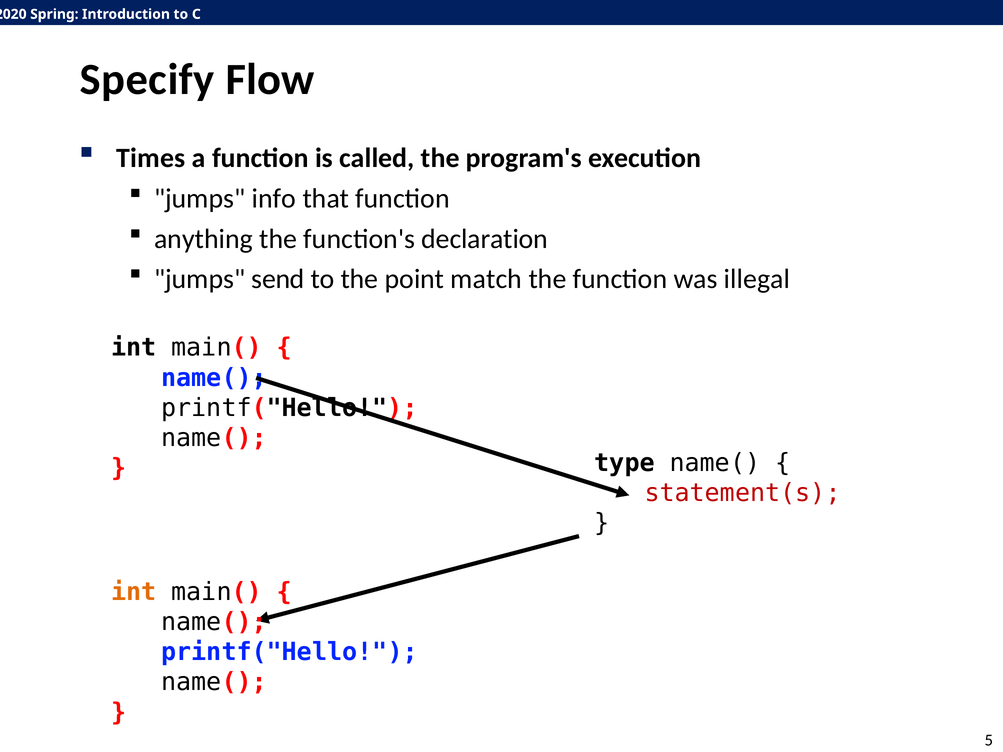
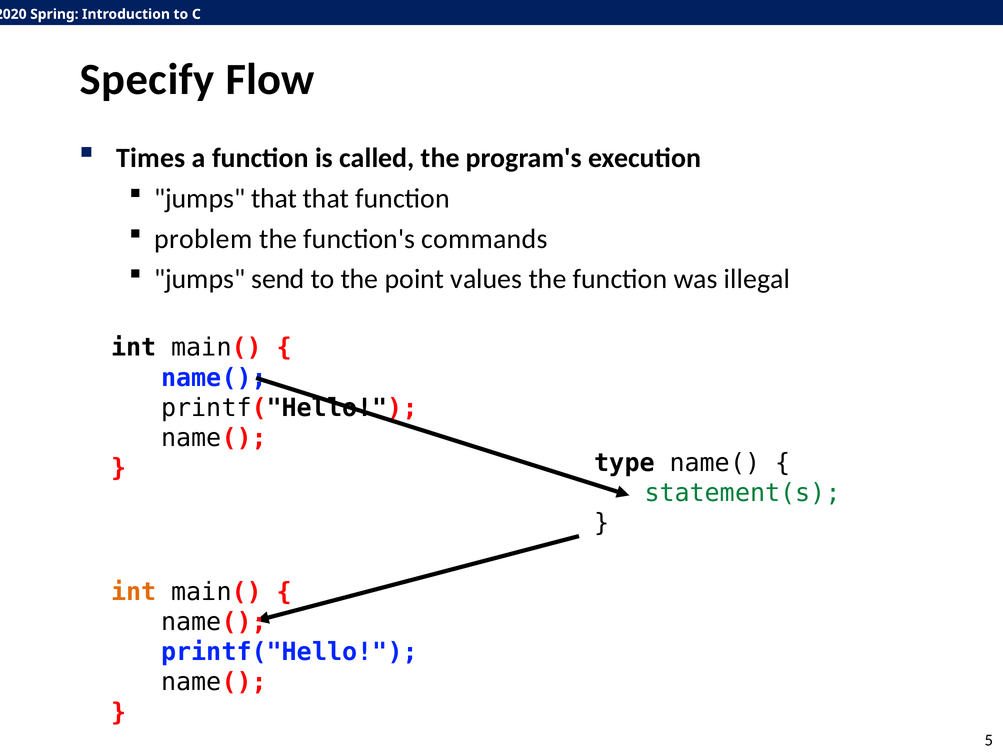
jumps info: info -> that (274, 199)
anything: anything -> problem (203, 239)
declaration: declaration -> commands (485, 239)
match: match -> values (486, 279)
statement(s colour: red -> green (743, 493)
